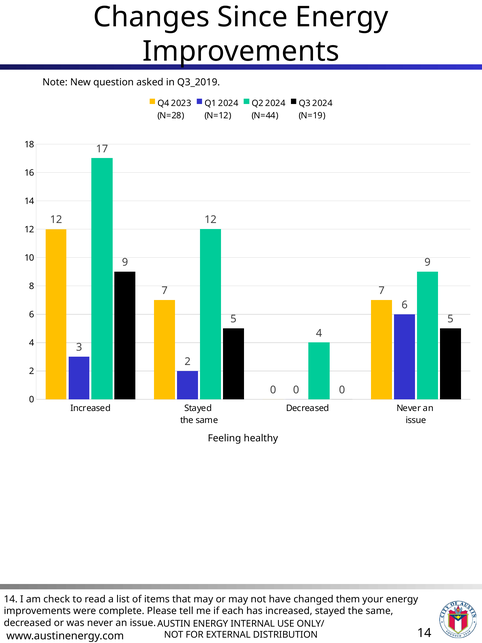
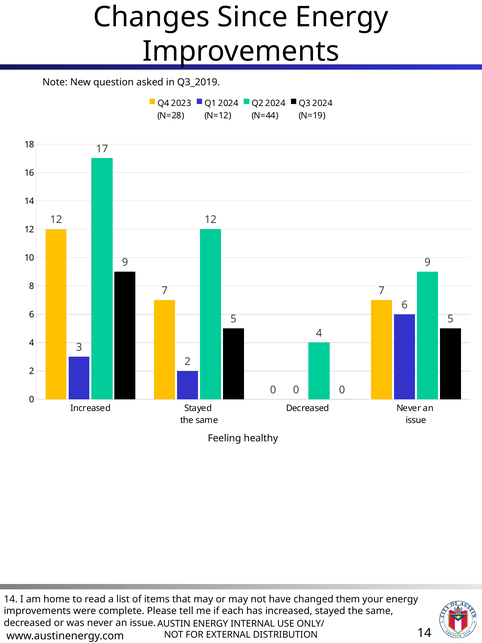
check: check -> home (57, 599)
